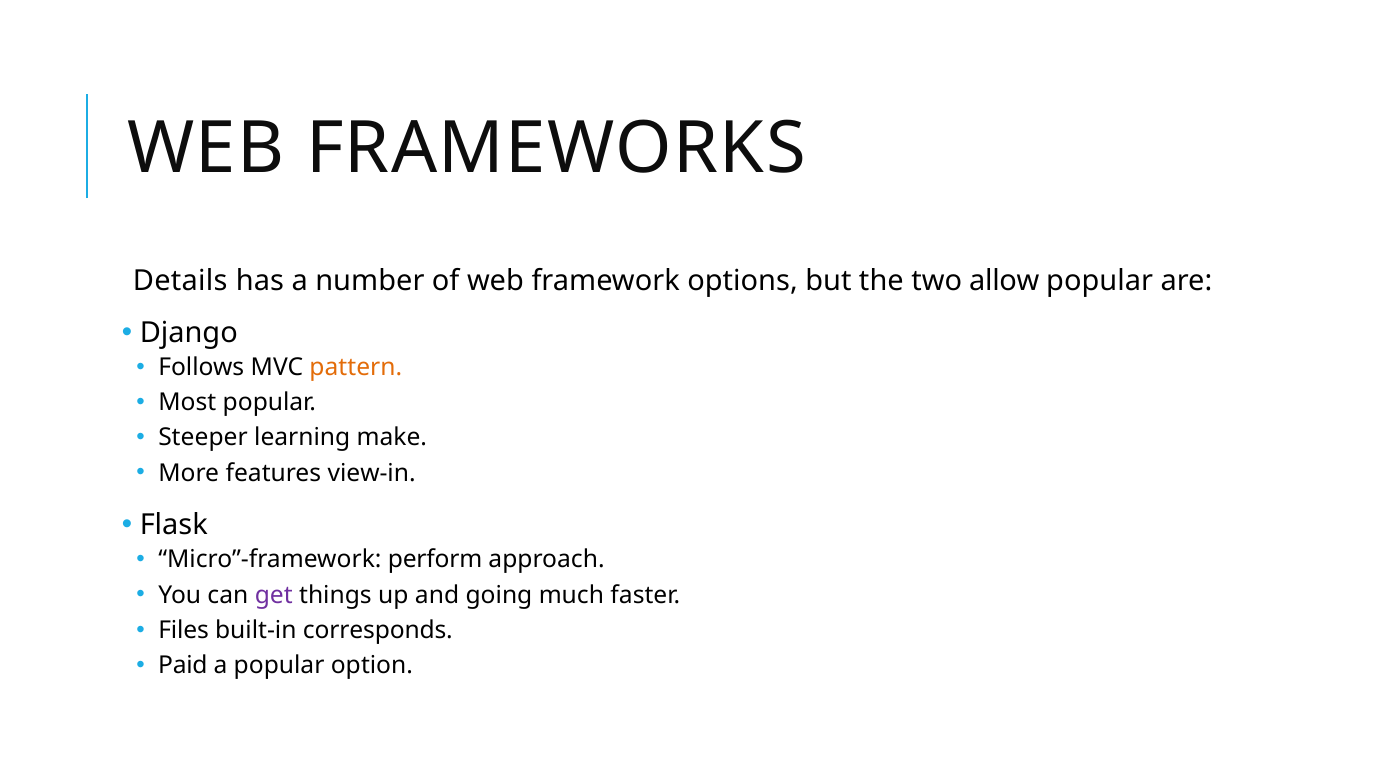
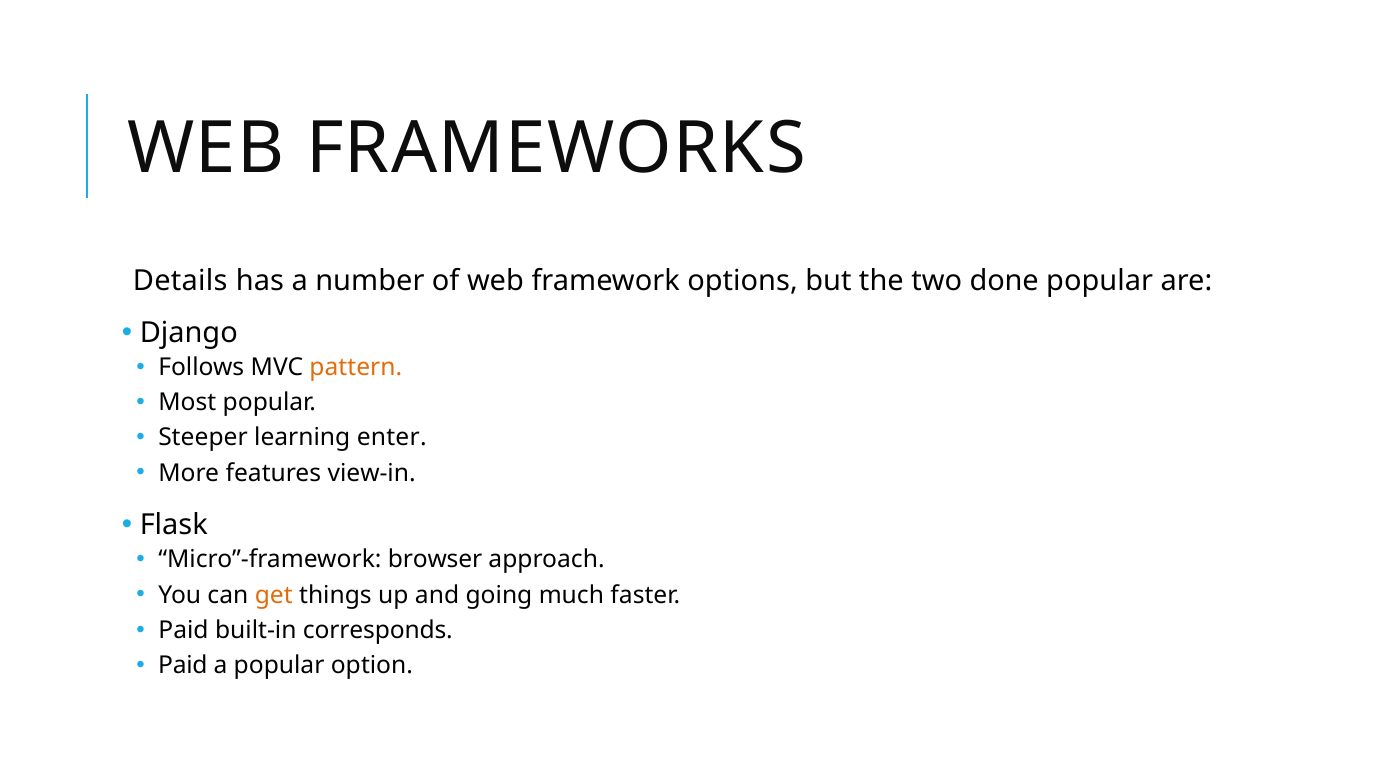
allow: allow -> done (1004, 281)
make: make -> enter (392, 438)
perform: perform -> browser (435, 560)
get colour: purple -> orange (274, 595)
Files: Files -> Paid (183, 630)
